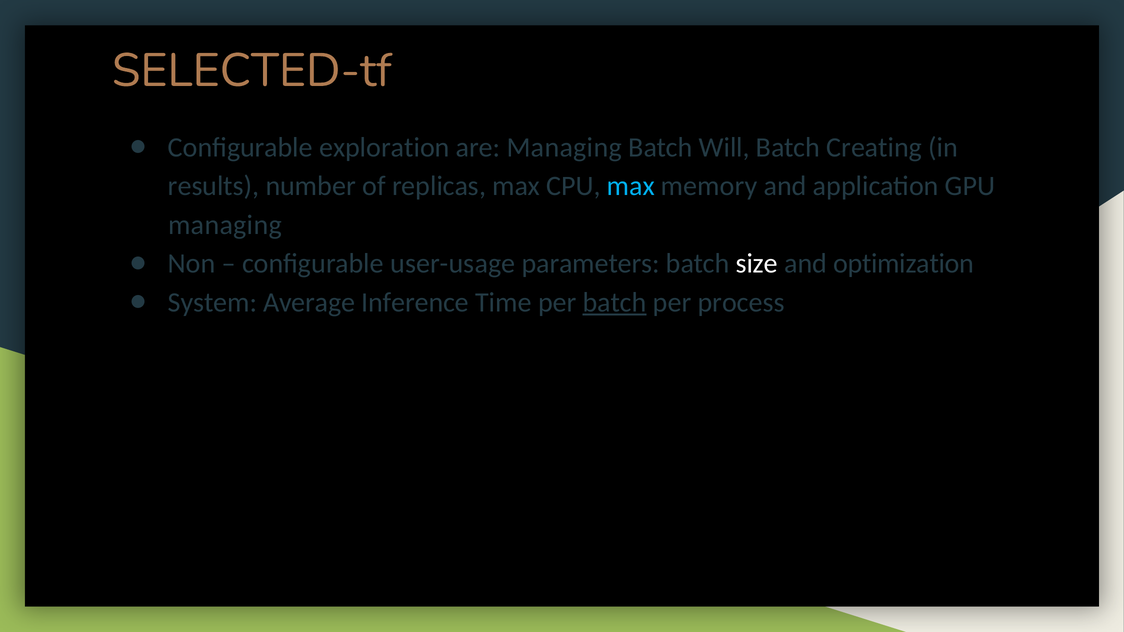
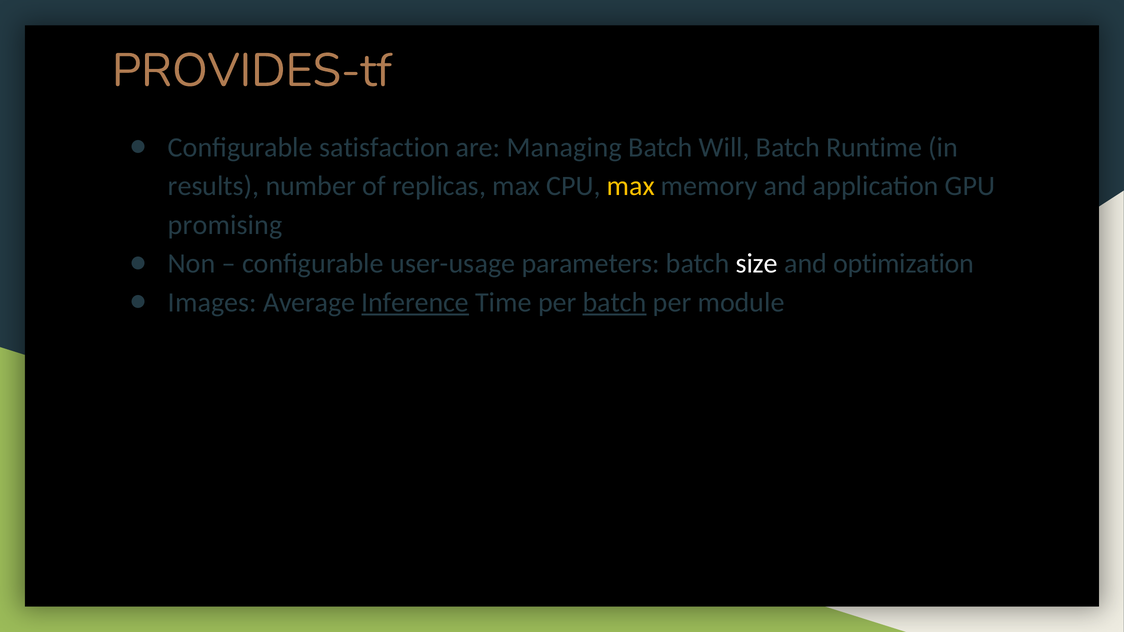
SELECTED-tf: SELECTED-tf -> PROVIDES-tf (252, 71)
exploration: exploration -> satisfaction (384, 147)
Creating: Creating -> Runtime (874, 147)
max colour: light blue -> yellow (631, 186)
managing: managing -> promising (225, 225)
System: System -> Images (212, 303)
Inference underline: none -> present (415, 303)
process: process -> module (741, 303)
